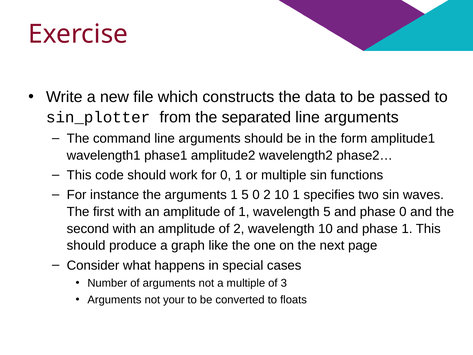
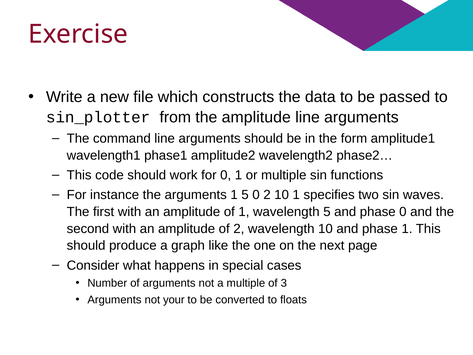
the separated: separated -> amplitude (256, 117)
